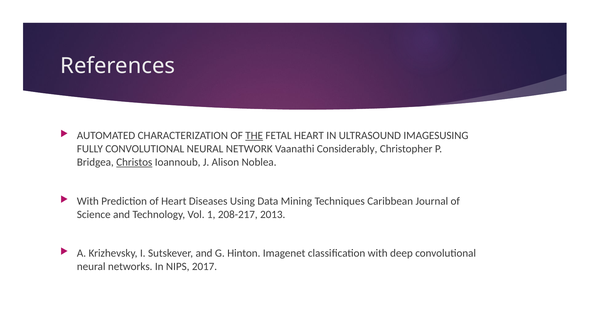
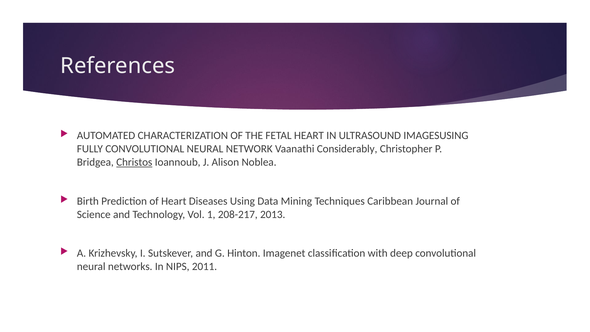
THE underline: present -> none (254, 136)
With: With -> Birth (88, 201)
2017: 2017 -> 2011 (205, 266)
